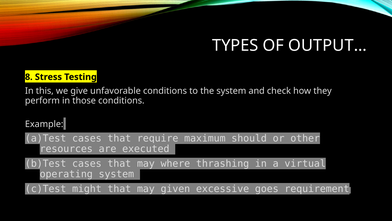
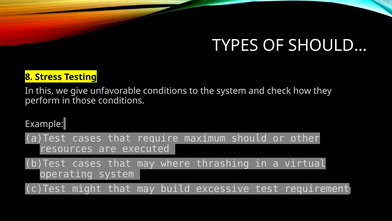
OUTPUT…: OUTPUT… -> SHOULD… (328, 45)
given: given -> build (175, 188)
goes: goes -> test (267, 188)
